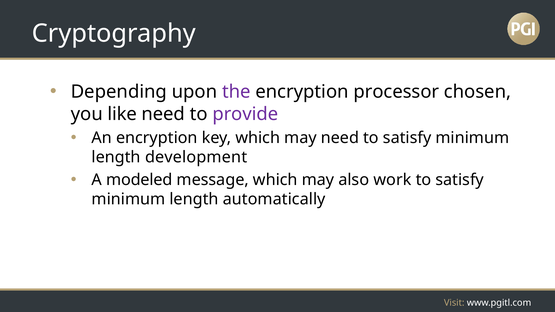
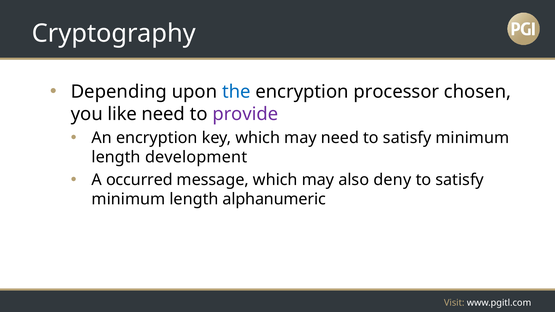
the colour: purple -> blue (236, 92)
modeled: modeled -> occurred (139, 180)
work: work -> deny (392, 180)
automatically: automatically -> alphanumeric (274, 199)
